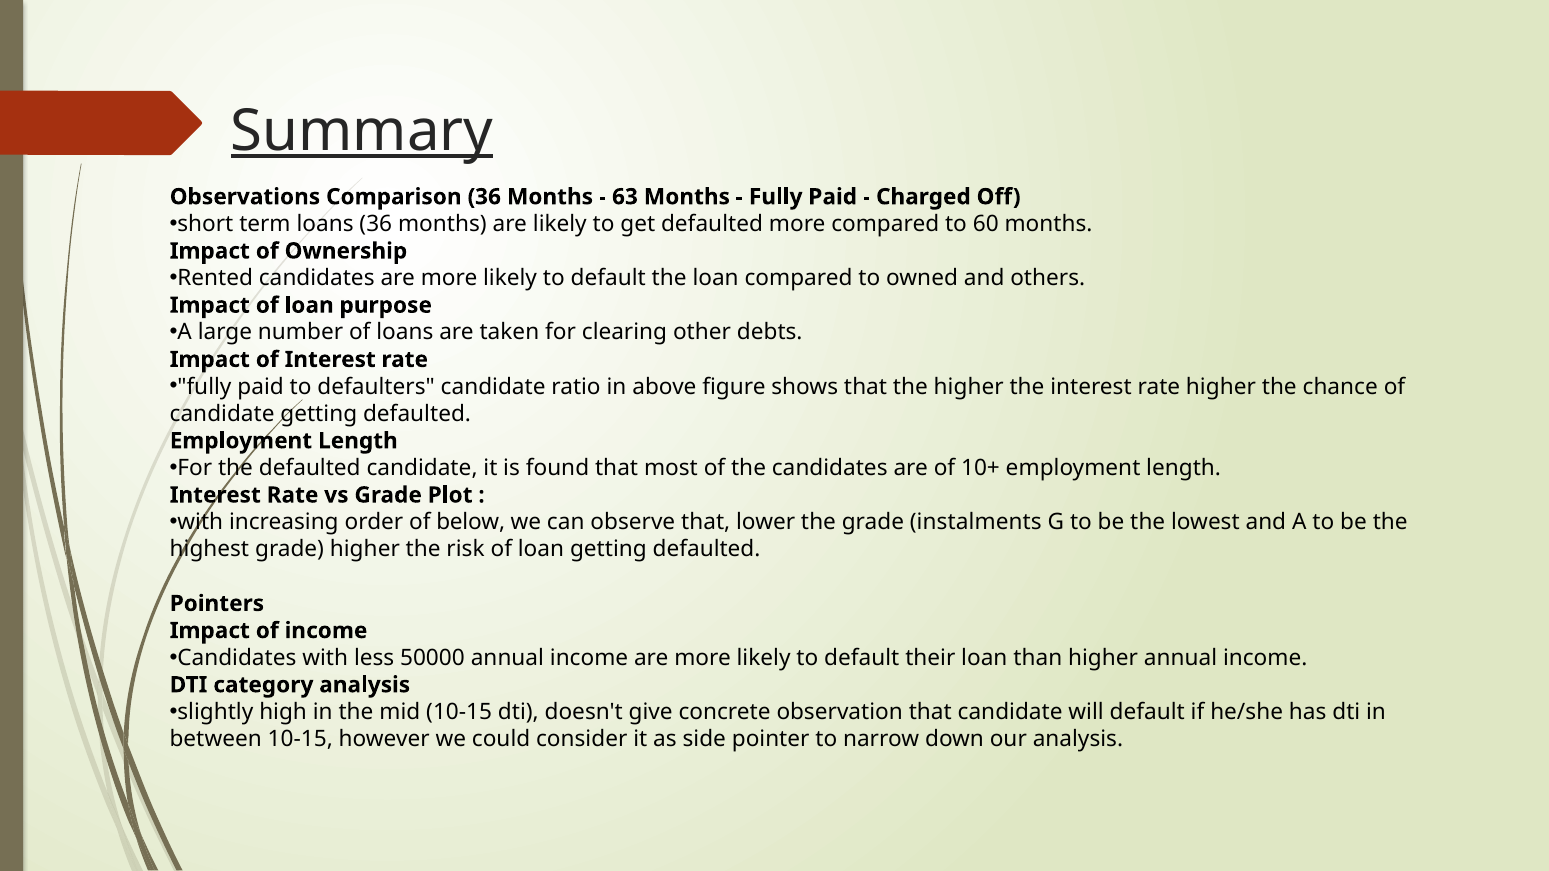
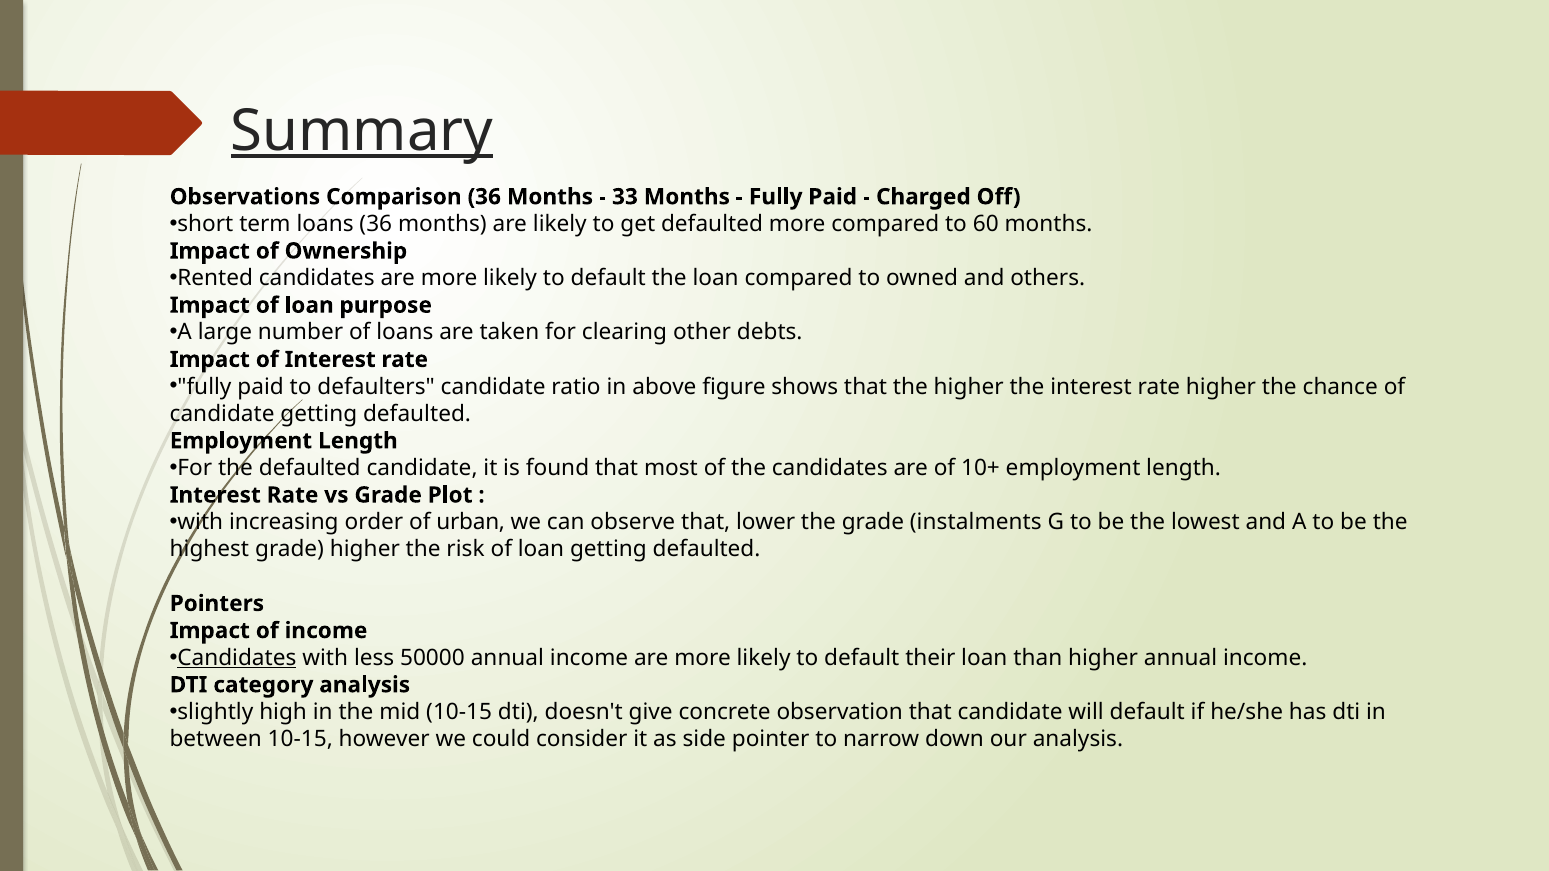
63: 63 -> 33 (625, 197)
below: below -> urban (471, 522)
Candidates underline: none -> present (237, 658)
